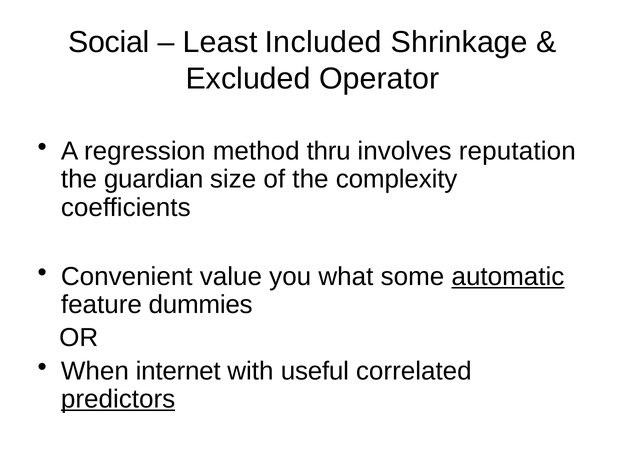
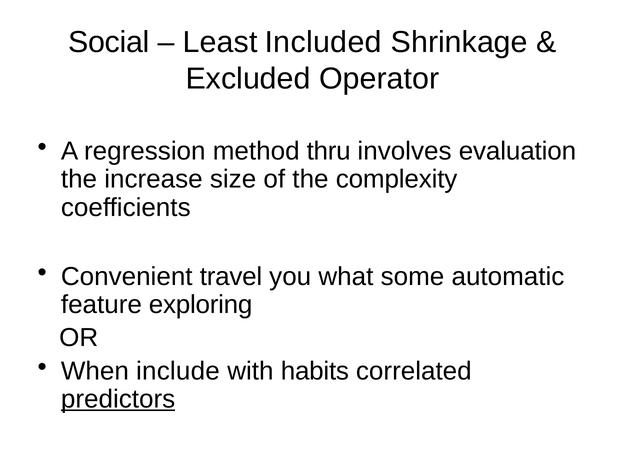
reputation: reputation -> evaluation (517, 152)
guardian: guardian -> increase (153, 180)
value: value -> travel (231, 277)
automatic underline: present -> none (508, 277)
dummies: dummies -> exploring (201, 305)
internet: internet -> include (178, 372)
useful: useful -> habits (315, 372)
